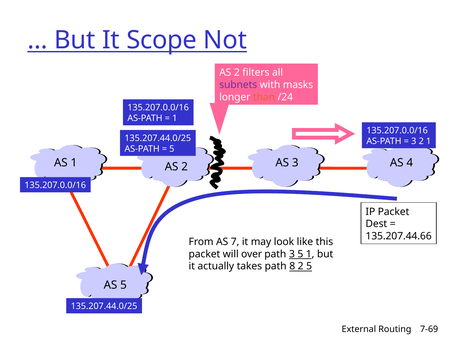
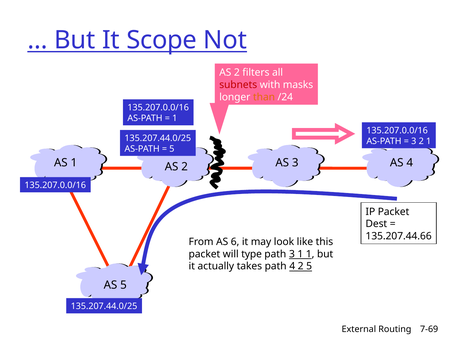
subnets colour: purple -> red (238, 85)
7: 7 -> 6 (235, 241)
over: over -> type (252, 254)
3 5: 5 -> 1 (300, 254)
path 8: 8 -> 4 (292, 266)
